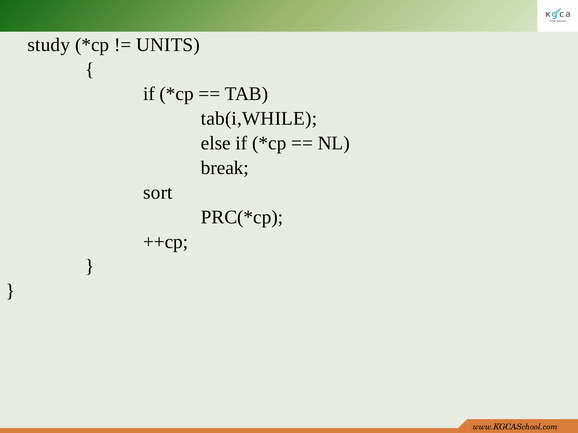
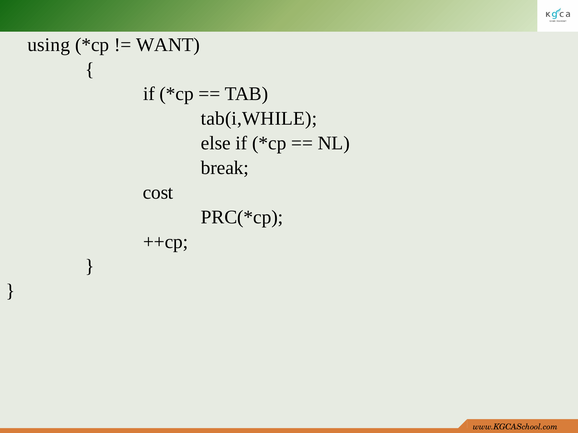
study: study -> using (49, 45)
UNITS: UNITS -> WANT (168, 45)
sort: sort -> cost (158, 193)
